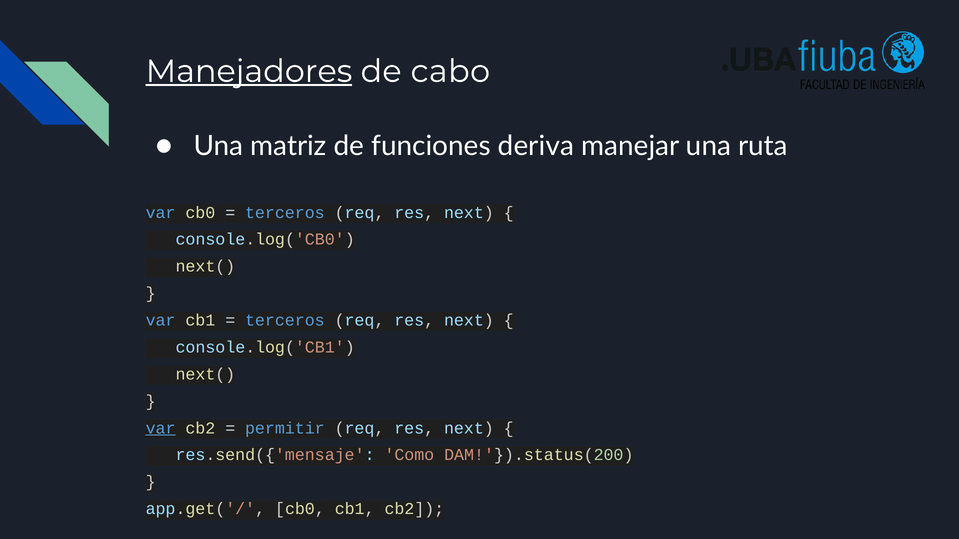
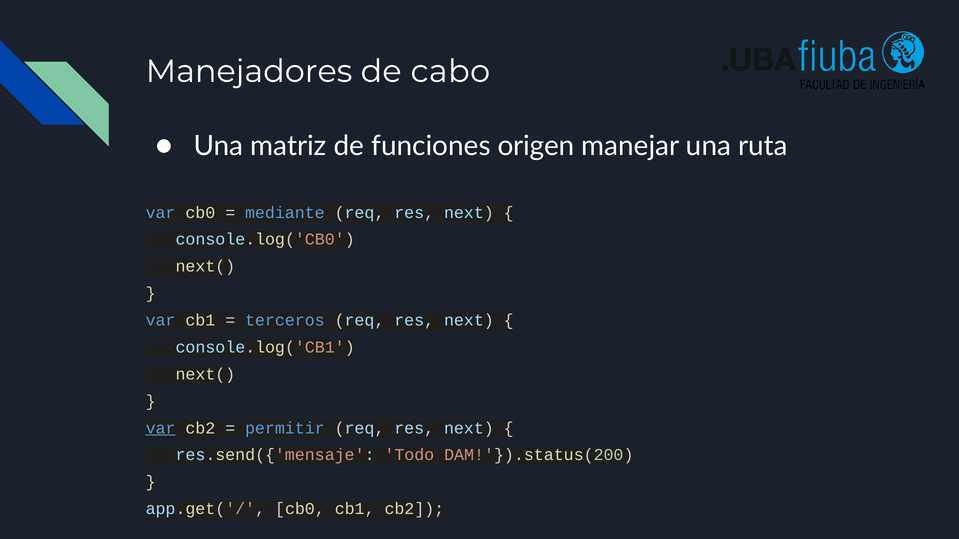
Manejadores underline: present -> none (249, 71)
deriva: deriva -> origen (536, 146)
terceros: terceros -> mediante (285, 213)
Como: Como -> Todo (409, 455)
